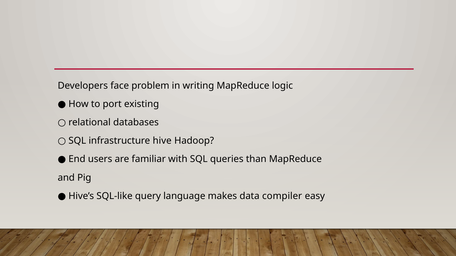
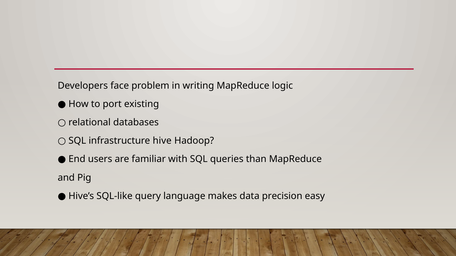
compiler: compiler -> precision (282, 196)
